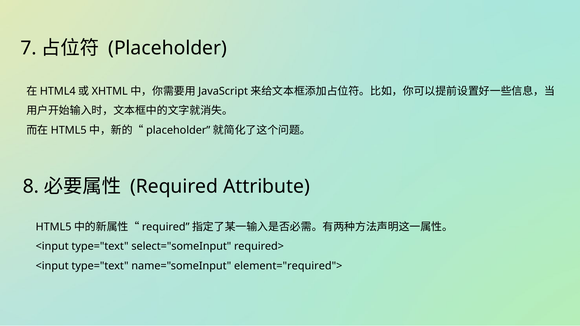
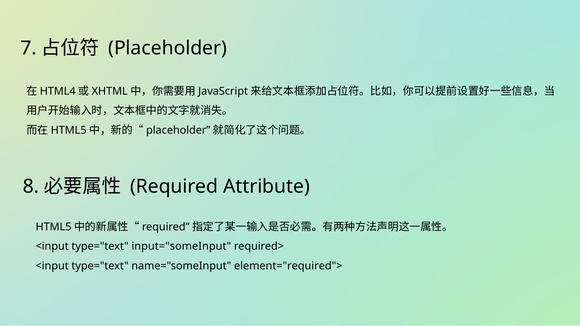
select="someInput: select="someInput -> input="someInput (181, 246)
